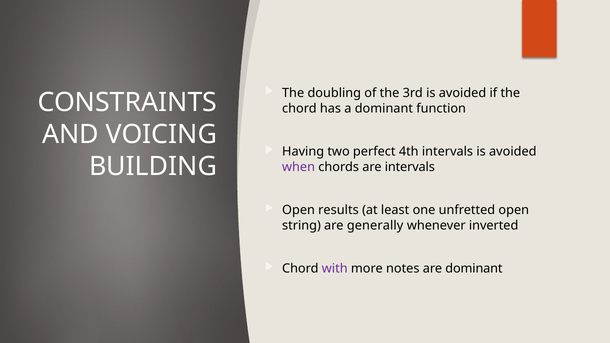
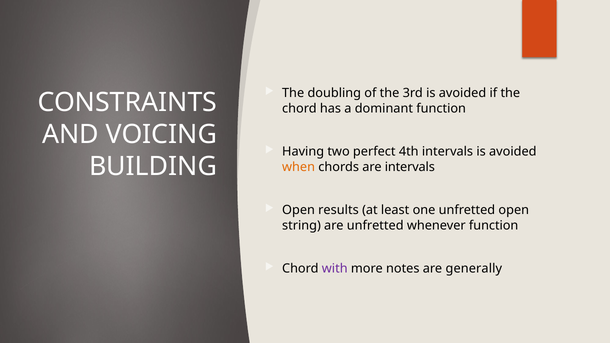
when colour: purple -> orange (299, 167)
are generally: generally -> unfretted (375, 226)
whenever inverted: inverted -> function (494, 226)
are dominant: dominant -> generally (474, 269)
